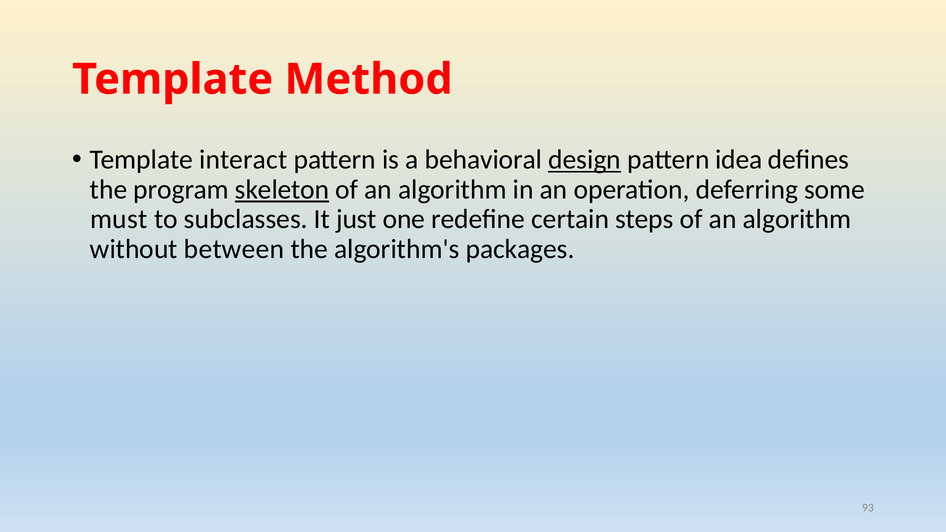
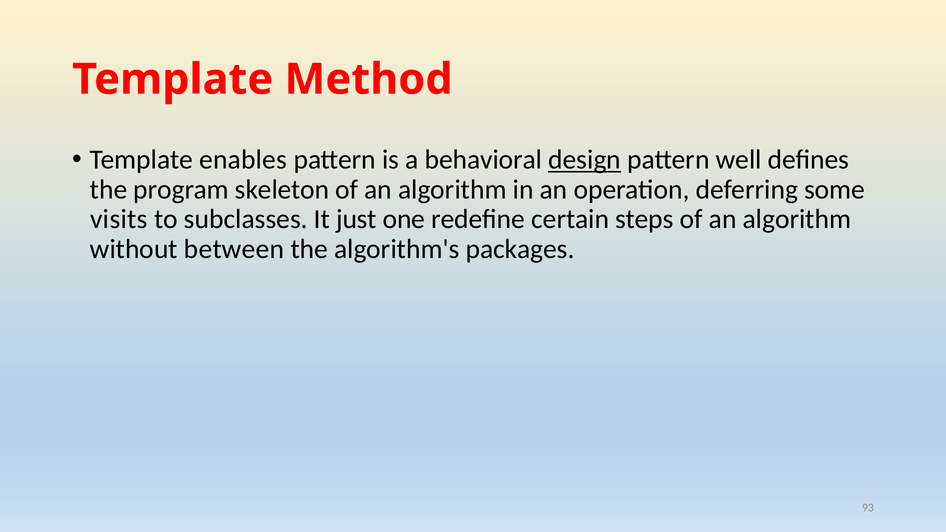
interact: interact -> enables (243, 160)
idea: idea -> well (739, 160)
skeleton underline: present -> none (282, 190)
must: must -> visits (119, 219)
